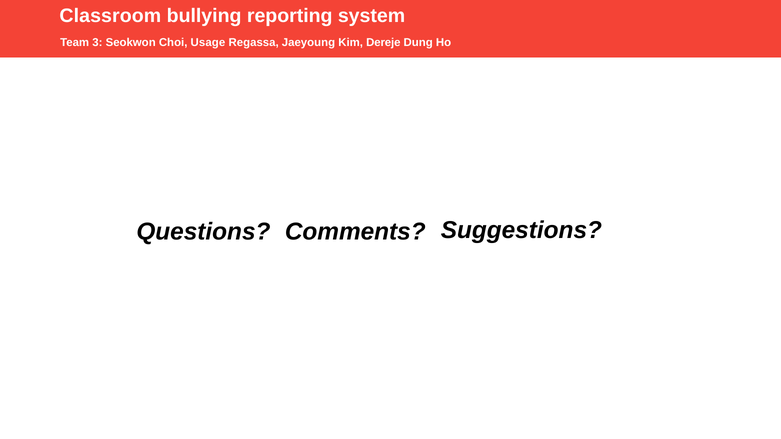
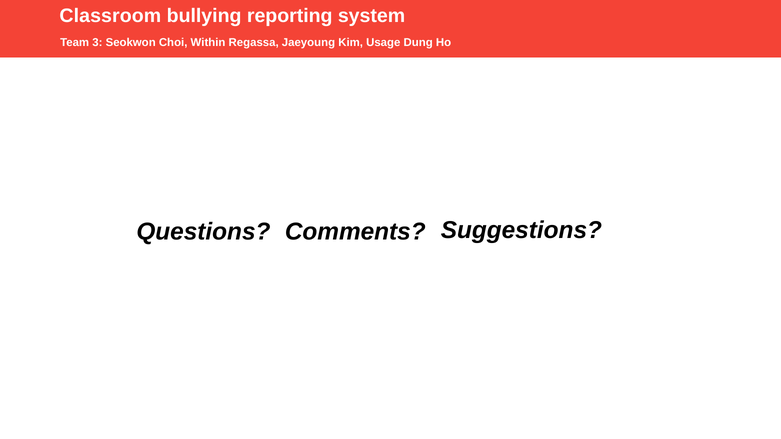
Usage: Usage -> Within (208, 43)
Dereje: Dereje -> Usage (383, 43)
